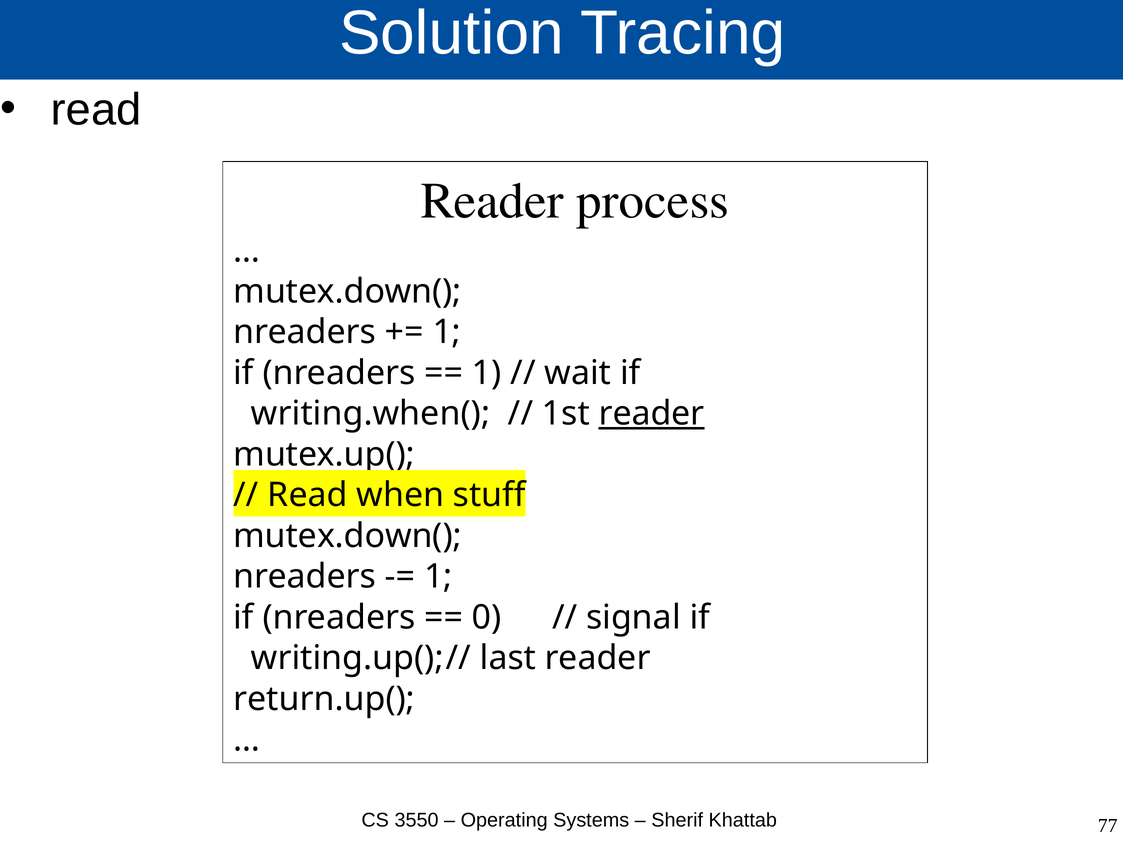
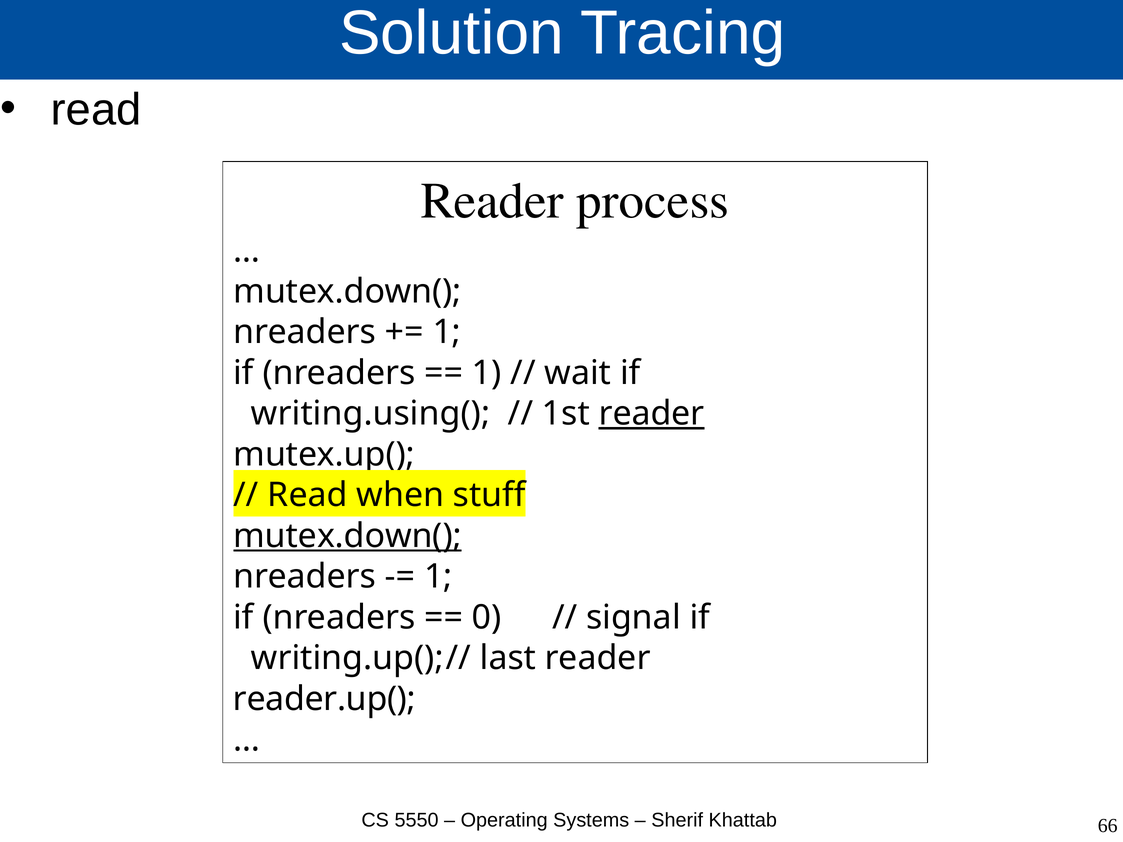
writing.when(: writing.when( -> writing.using( (371, 414)
mutex.down( underline: none -> present (348, 536)
return.up(: return.up( -> reader.up( (324, 699)
3550: 3550 -> 5550 (417, 821)
77: 77 -> 66 (1108, 826)
